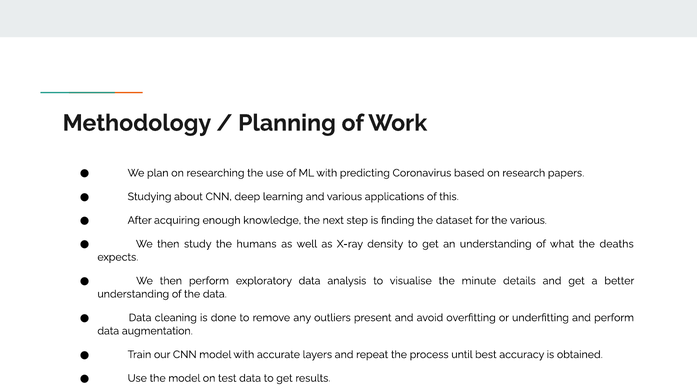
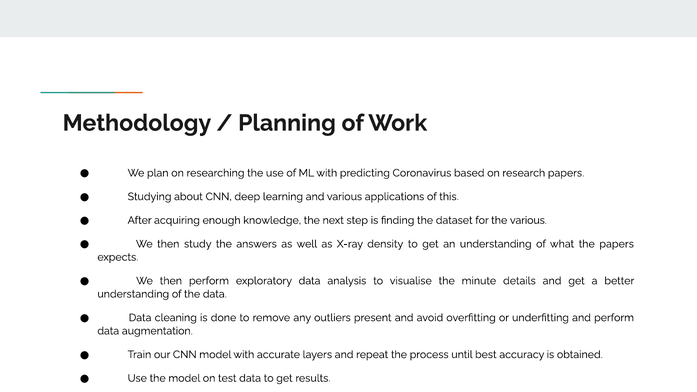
humans: humans -> answers (257, 244)
the deaths: deaths -> papers (617, 244)
